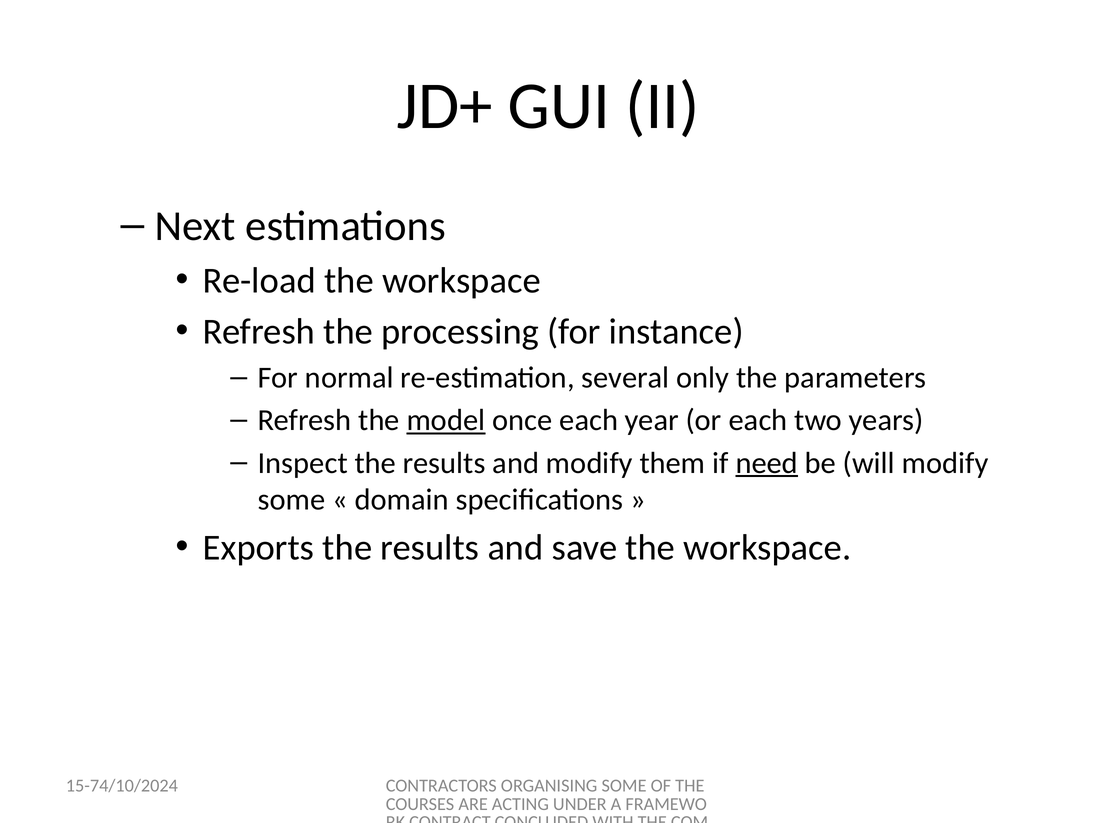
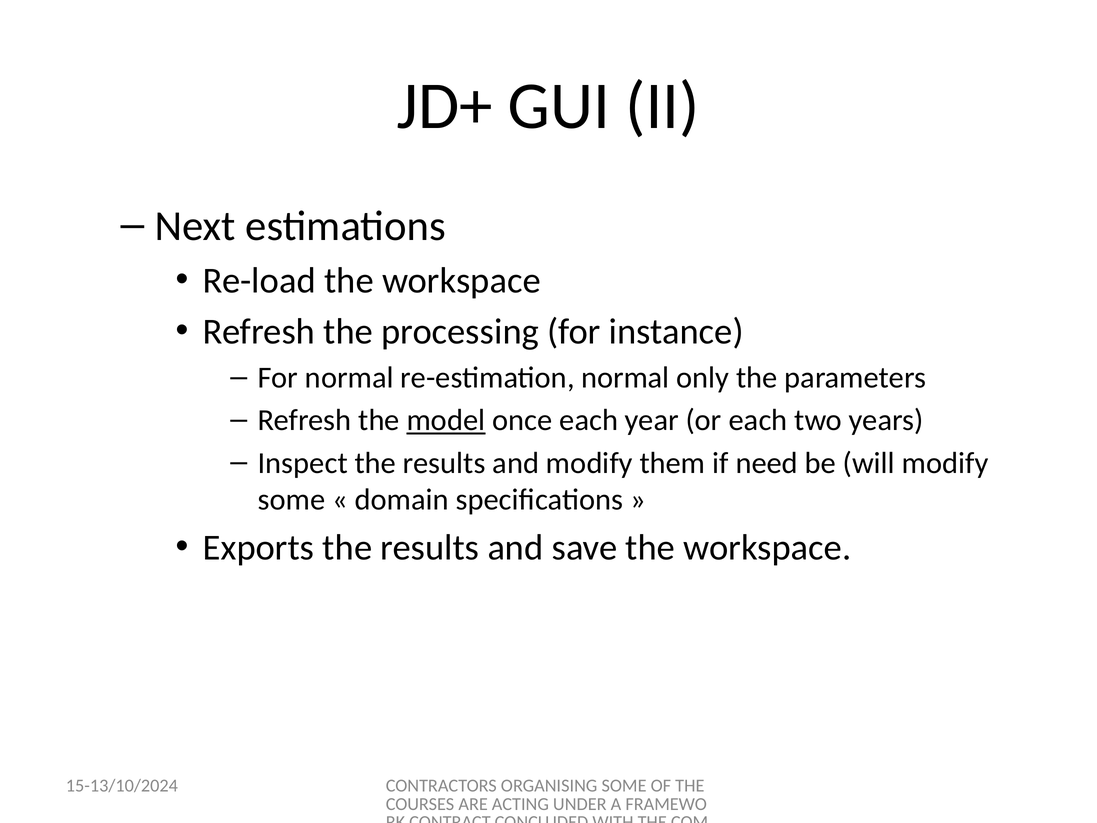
re-estimation several: several -> normal (625, 378)
need underline: present -> none (767, 463)
15-74/10/2024: 15-74/10/2024 -> 15-13/10/2024 (122, 786)
